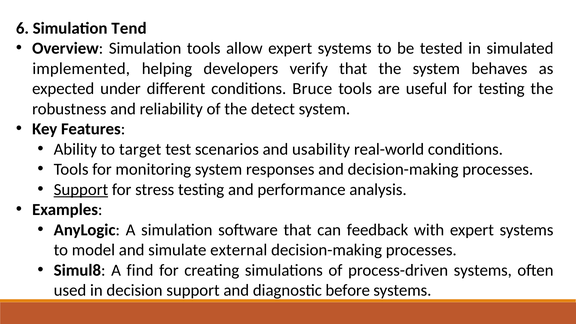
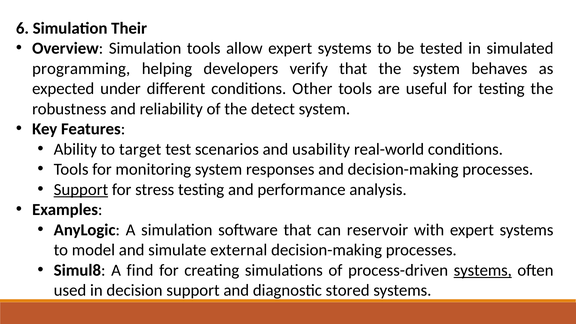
Tend: Tend -> Their (129, 28)
implemented: implemented -> programming (81, 69)
Bruce: Bruce -> Other (312, 89)
feedback: feedback -> reservoir (377, 230)
systems underline: none -> present (483, 270)
before: before -> stored (348, 290)
